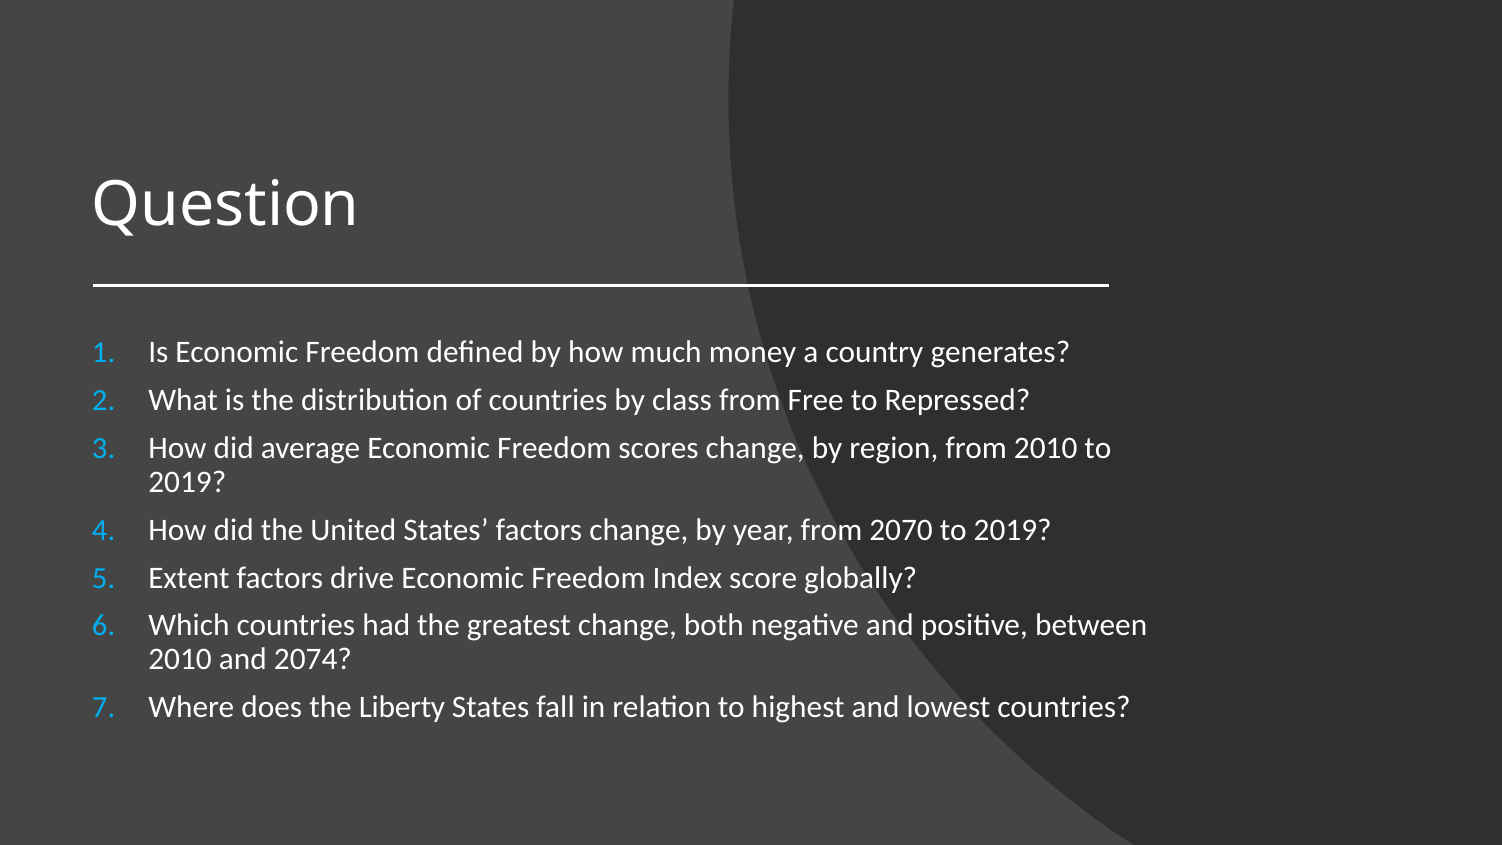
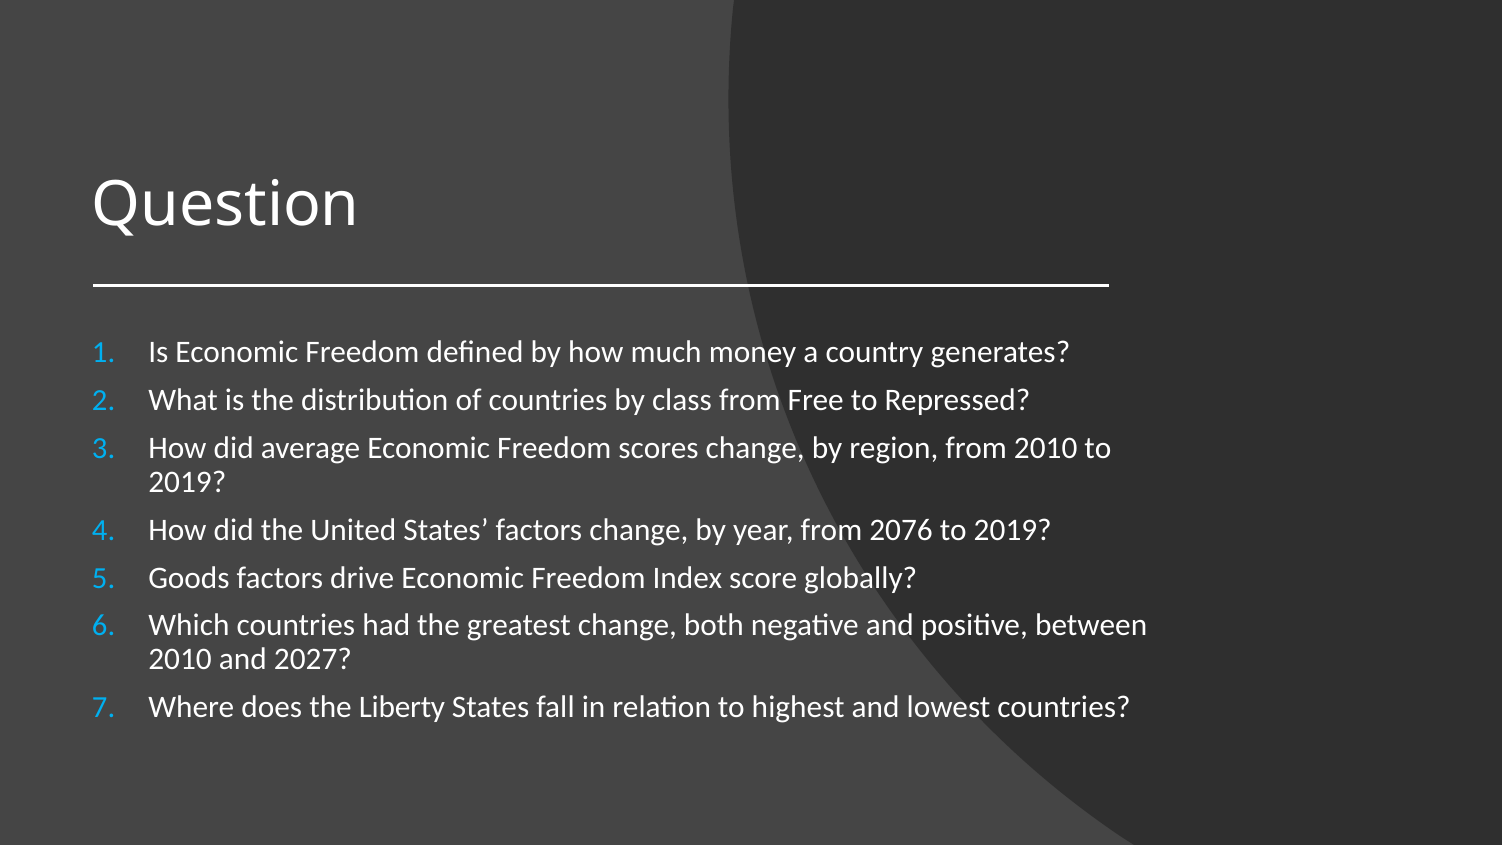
2070: 2070 -> 2076 (901, 530)
Extent: Extent -> Goods (189, 578)
2074: 2074 -> 2027 (313, 659)
